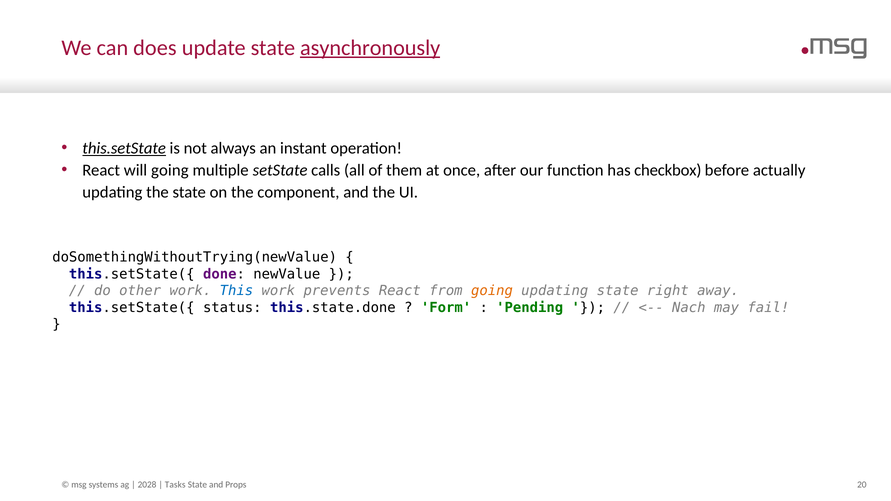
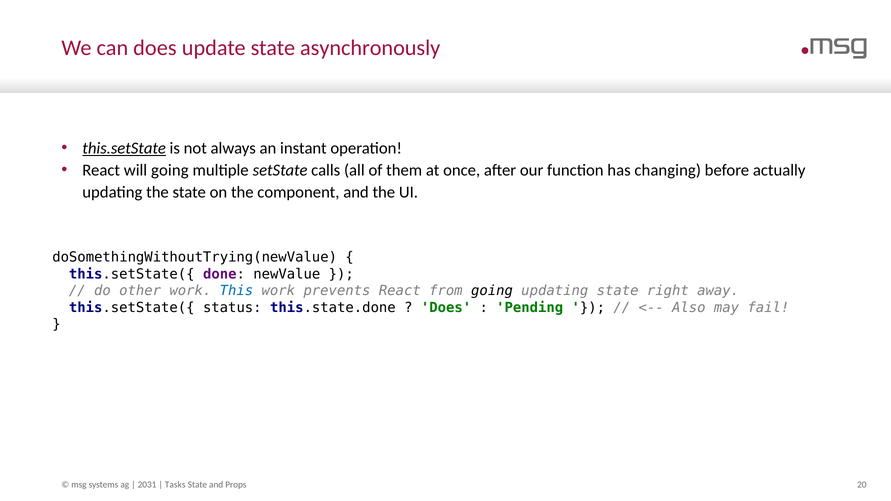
asynchronously underline: present -> none (370, 48)
checkbox: checkbox -> changing (668, 170)
going colour: orange -> black (492, 291)
Form: Form -> Does (446, 308)
Nach: Nach -> Also (689, 308)
2028: 2028 -> 2031 (147, 485)
